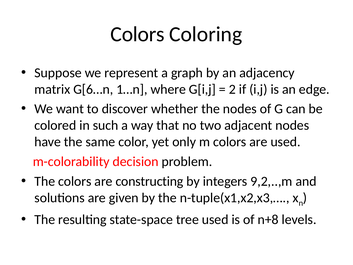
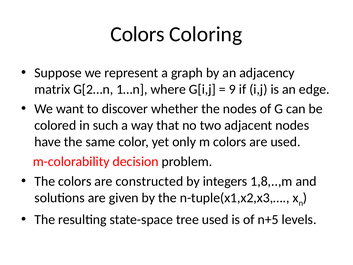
G[6…n: G[6…n -> G[2…n (93, 89)
2: 2 -> 9 (232, 89)
constructing: constructing -> constructed (149, 181)
9,2,..,m: 9,2,..,m -> 1,8,..,m (271, 181)
n+8: n+8 -> n+5 (268, 219)
